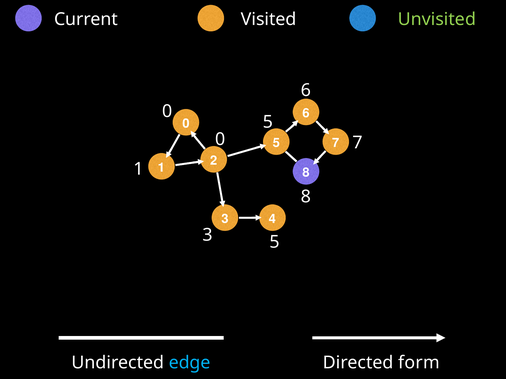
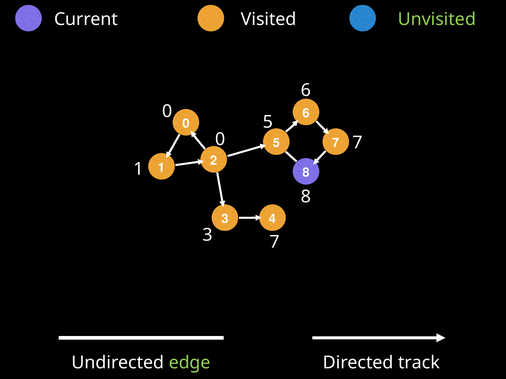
3 5: 5 -> 7 (275, 242)
edge colour: light blue -> light green (190, 363)
form: form -> track (419, 363)
